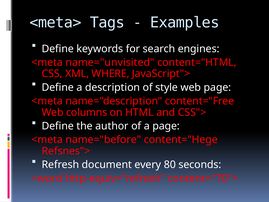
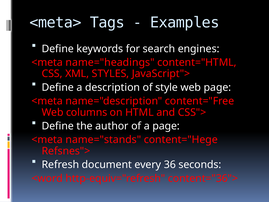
name="unvisited: name="unvisited -> name="headings (110, 62)
WHERE: WHERE -> STYLES (110, 74)
name="before: name="before -> name="stands (103, 140)
80: 80 -> 36 (170, 164)
content="70">: content="70"> -> content="36"> (203, 178)
